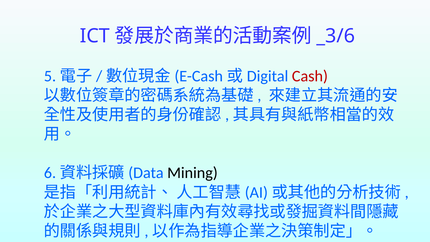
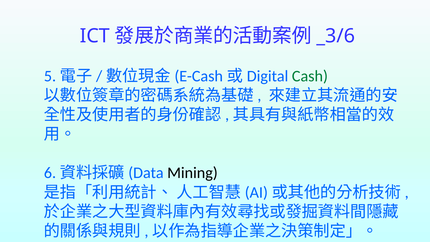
Cash colour: red -> green (310, 76)
